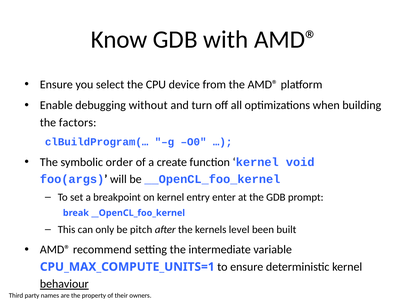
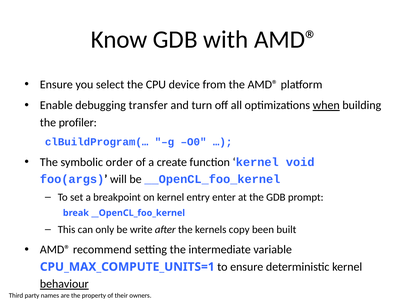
without: without -> transfer (148, 105)
when underline: none -> present (326, 105)
factors: factors -> profiler (78, 122)
pitch: pitch -> write (141, 229)
level: level -> copy (239, 229)
